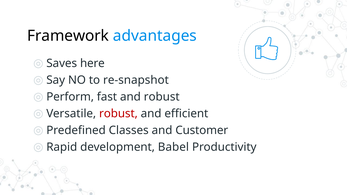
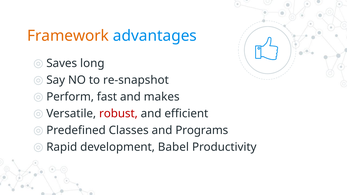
Framework colour: black -> orange (68, 36)
here: here -> long (92, 63)
and robust: robust -> makes (162, 97)
Customer: Customer -> Programs (202, 130)
